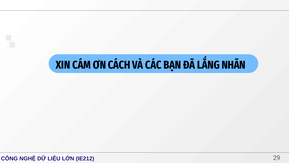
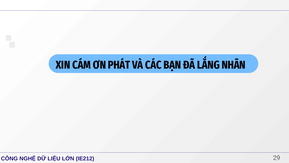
CÁCH: CÁCH -> PHÁT (119, 65)
